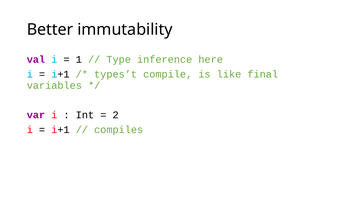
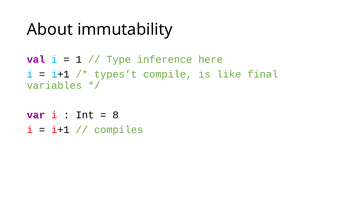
Better: Better -> About (50, 29)
2: 2 -> 8 (116, 115)
